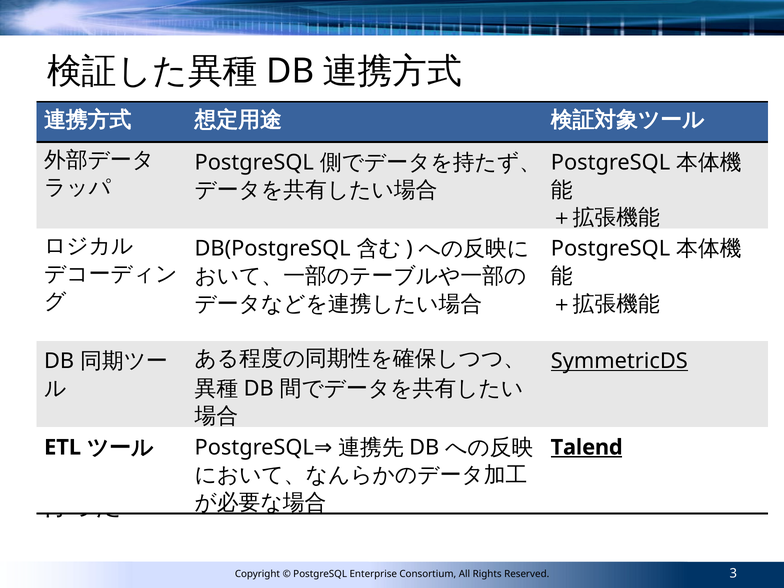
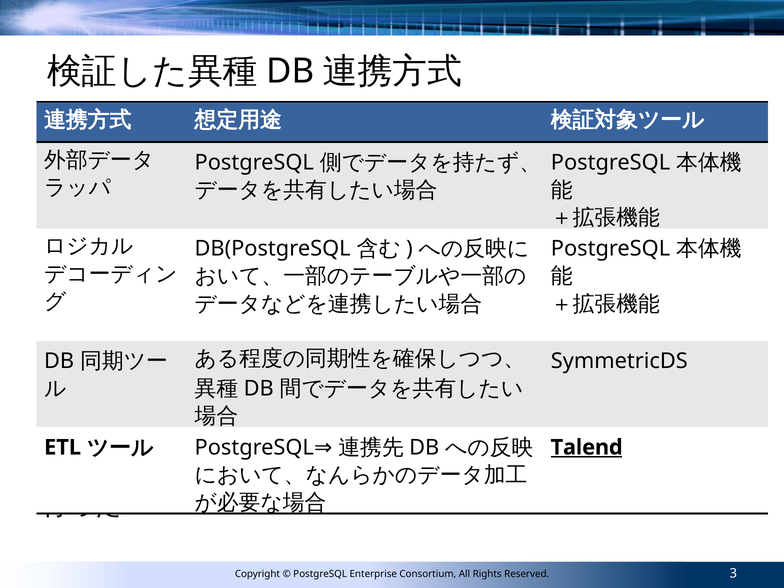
SymmetricDS underline: present -> none (619, 361)
